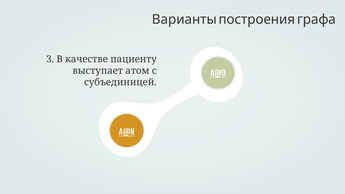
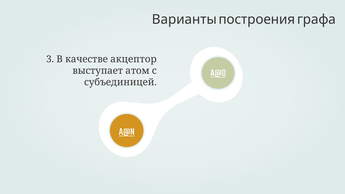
пациенту: пациенту -> акцептор (133, 59)
